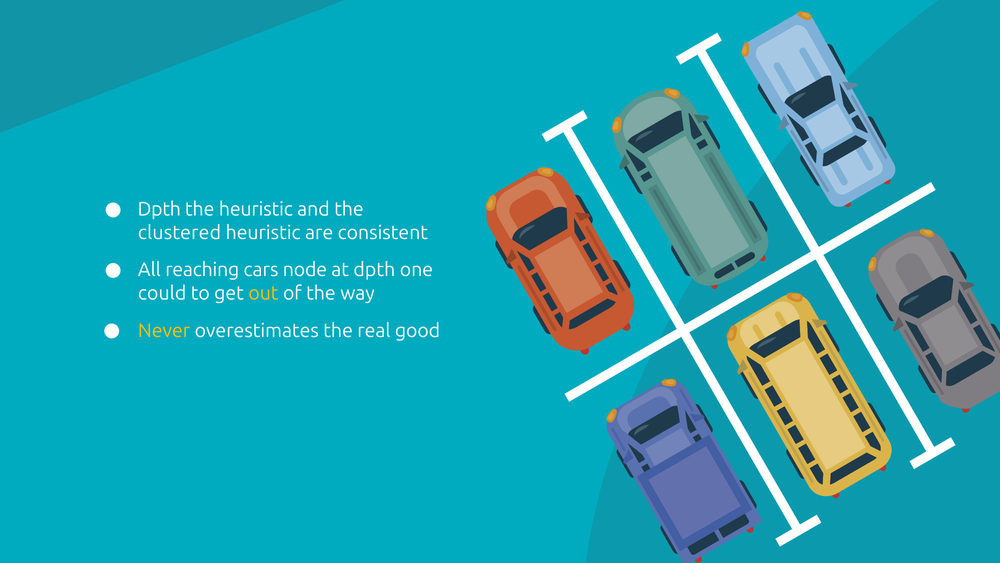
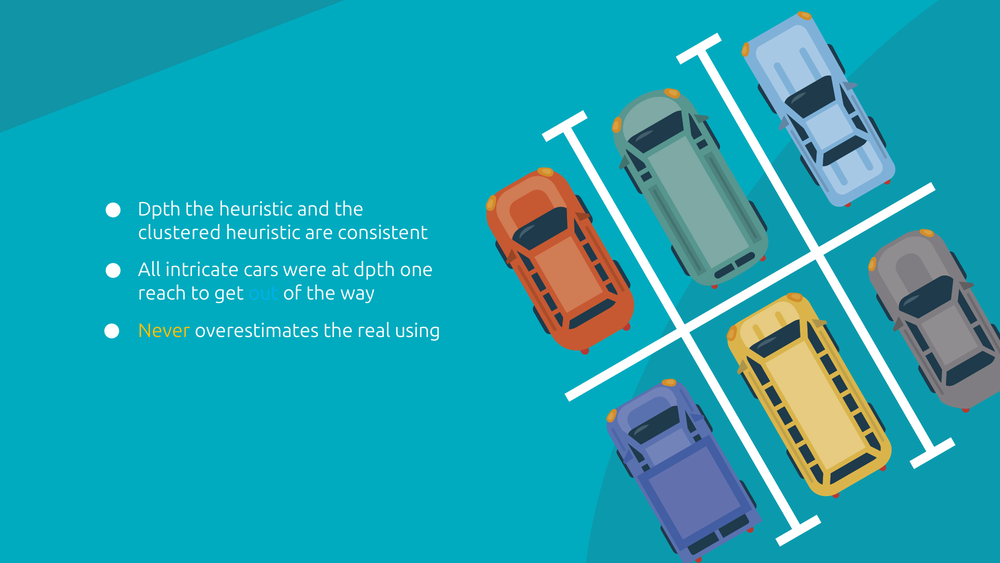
reaching: reaching -> intricate (202, 270)
node: node -> were (305, 270)
could: could -> reach (162, 293)
out colour: yellow -> light blue (263, 293)
good: good -> using (418, 330)
